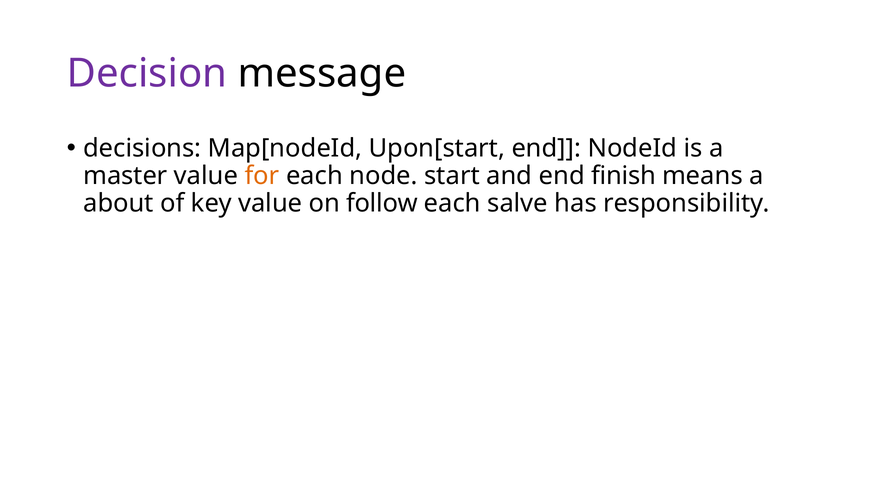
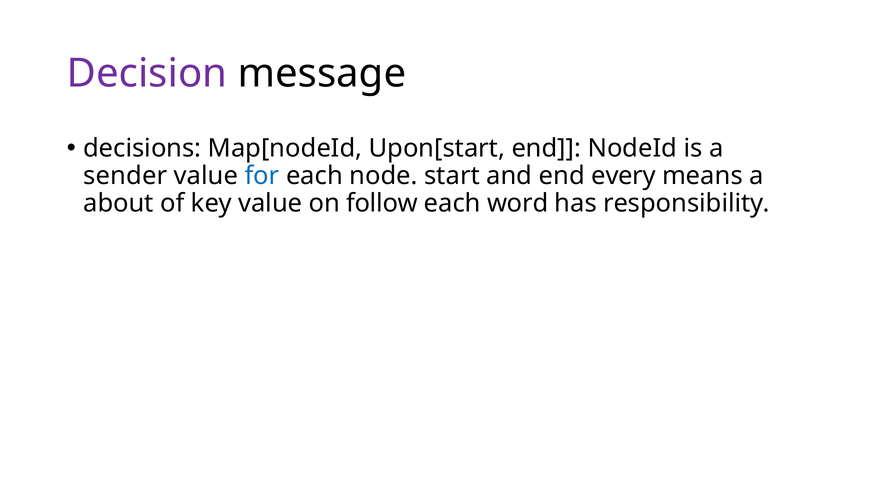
master: master -> sender (125, 176)
for colour: orange -> blue (262, 176)
finish: finish -> every (624, 176)
salve: salve -> word (518, 204)
